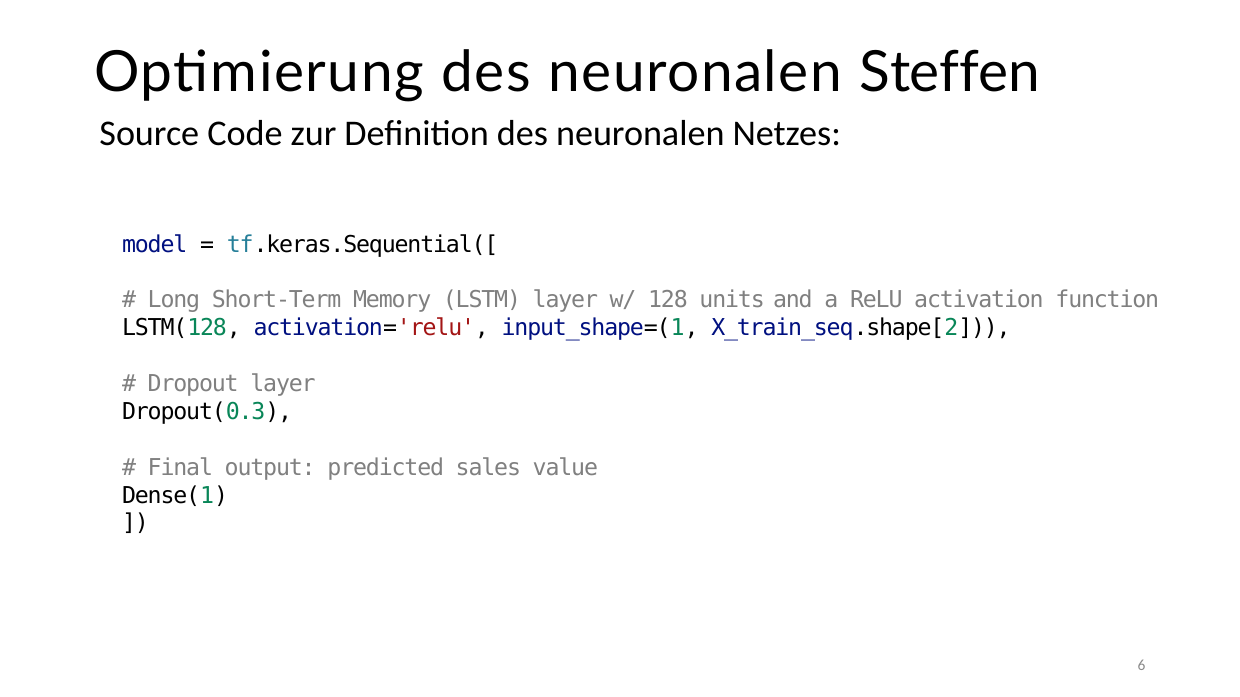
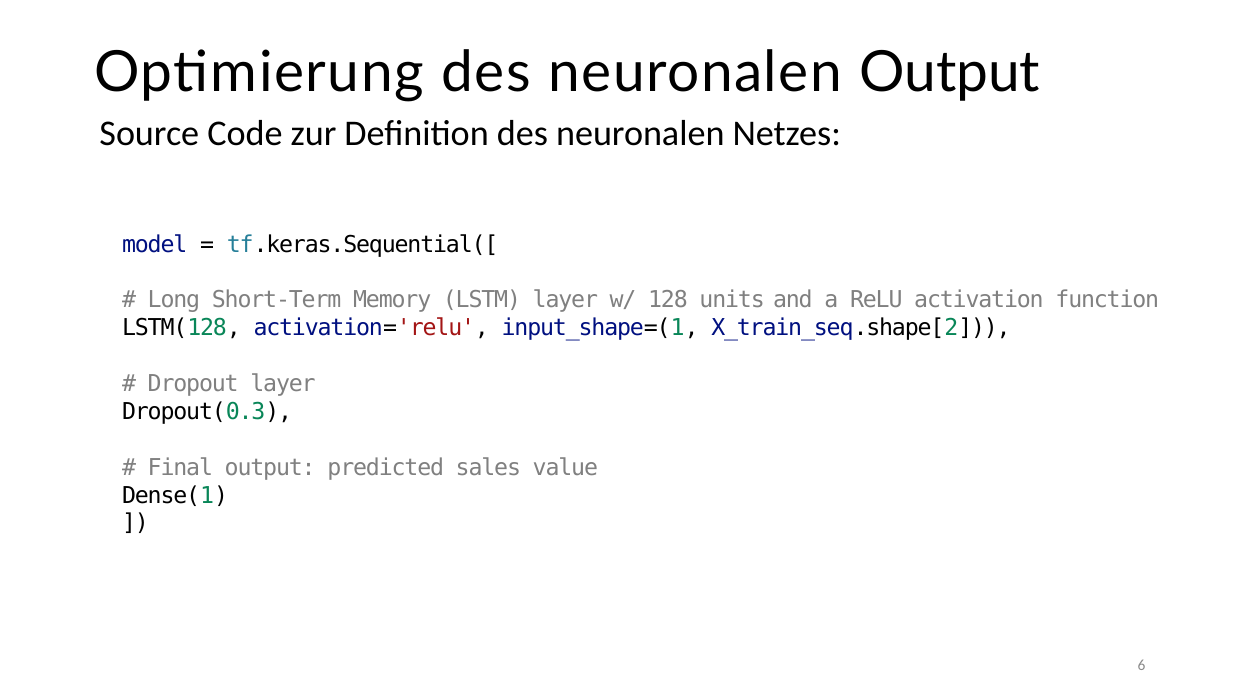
neuronalen Steffen: Steffen -> Output (950, 73)
